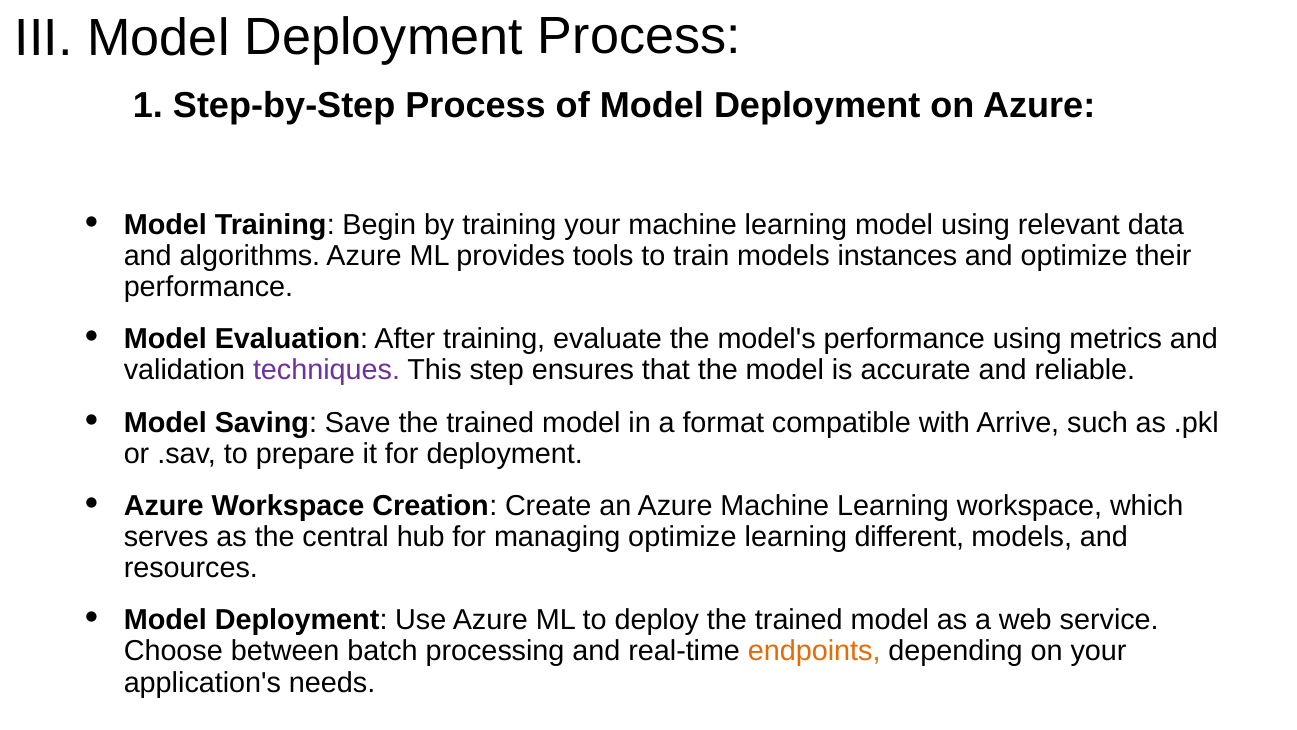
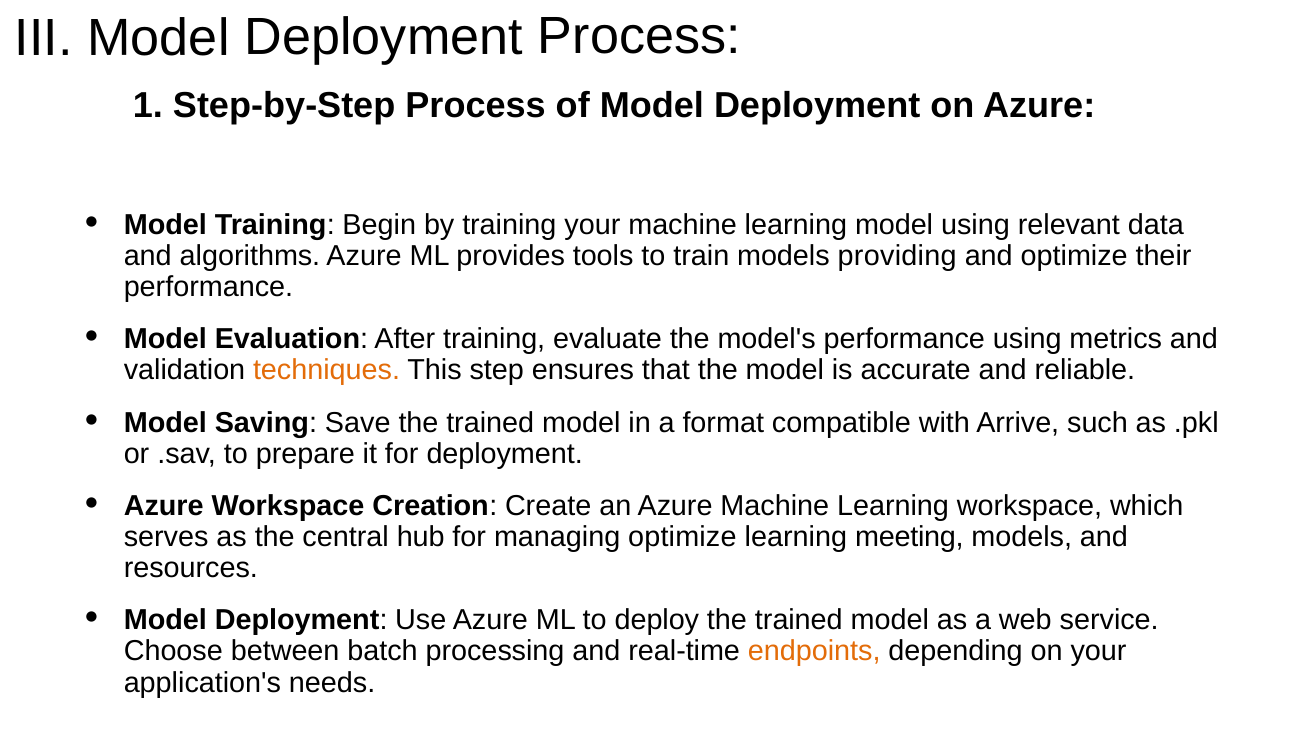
instances: instances -> providing (897, 256)
techniques colour: purple -> orange (327, 370)
different: different -> meeting (909, 537)
